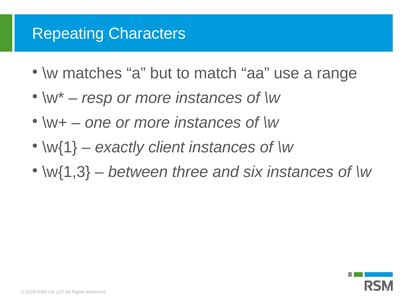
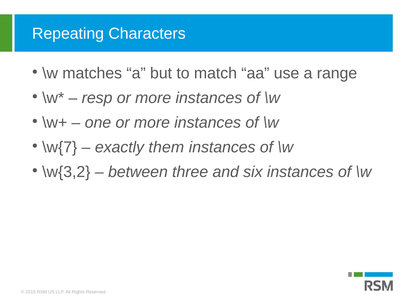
\w{1: \w{1 -> \w{7 (60, 147)
client: client -> them (166, 147)
\w{1,3: \w{1,3 -> \w{3,2 (66, 172)
